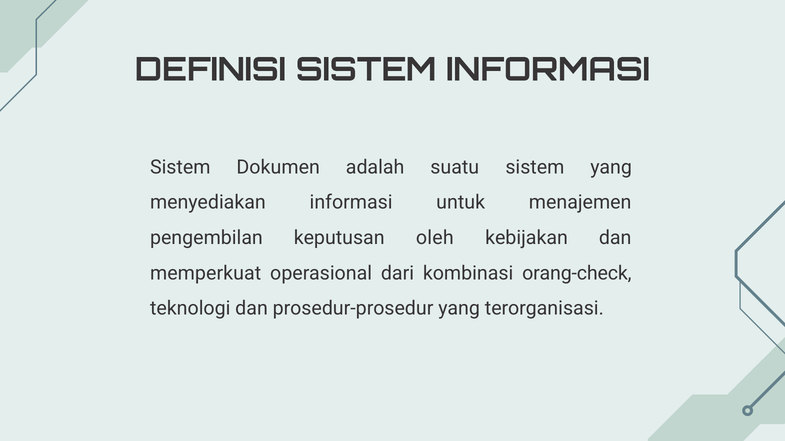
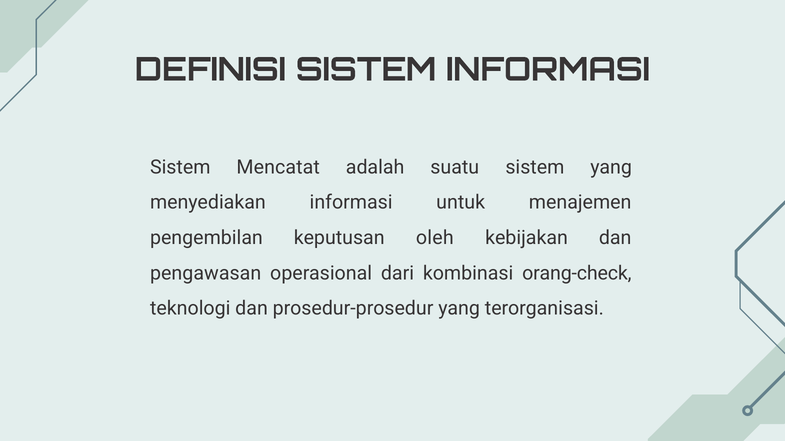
Dokumen: Dokumen -> Mencatat (278, 167)
memperkuat: memperkuat -> pengawasan (206, 273)
